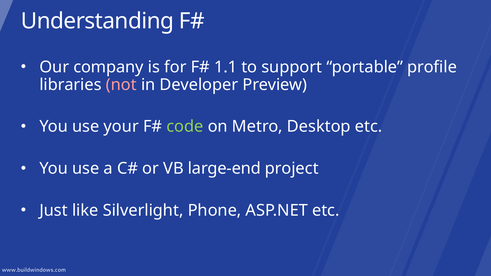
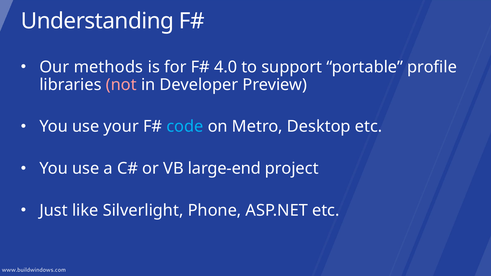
company: company -> methods (108, 67)
1.1: 1.1 -> 4.0 (226, 67)
code colour: light green -> light blue (185, 127)
